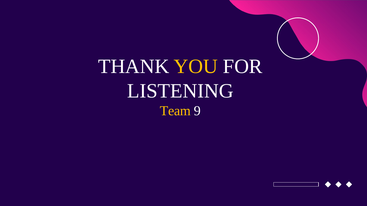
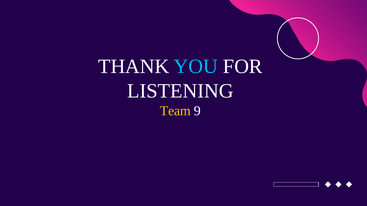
YOU colour: yellow -> light blue (196, 67)
